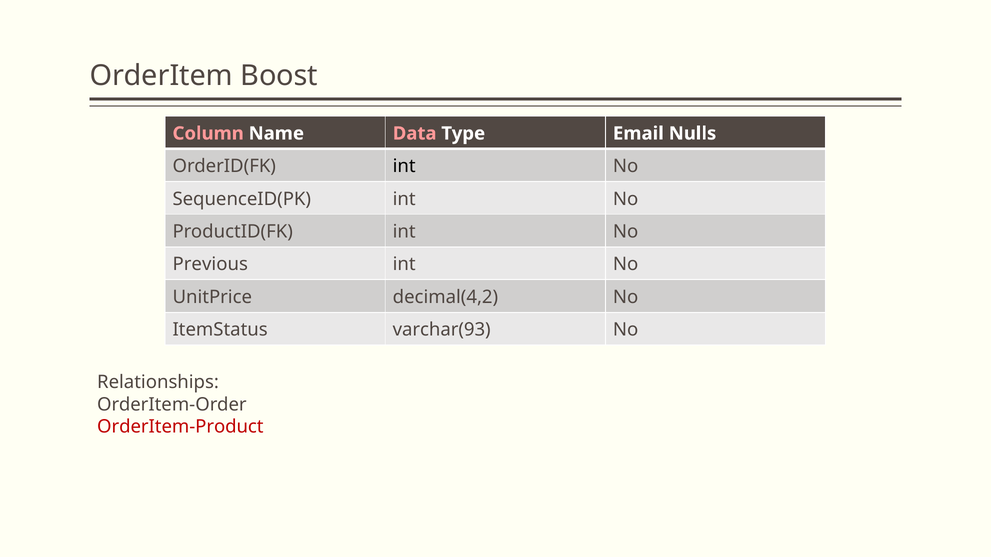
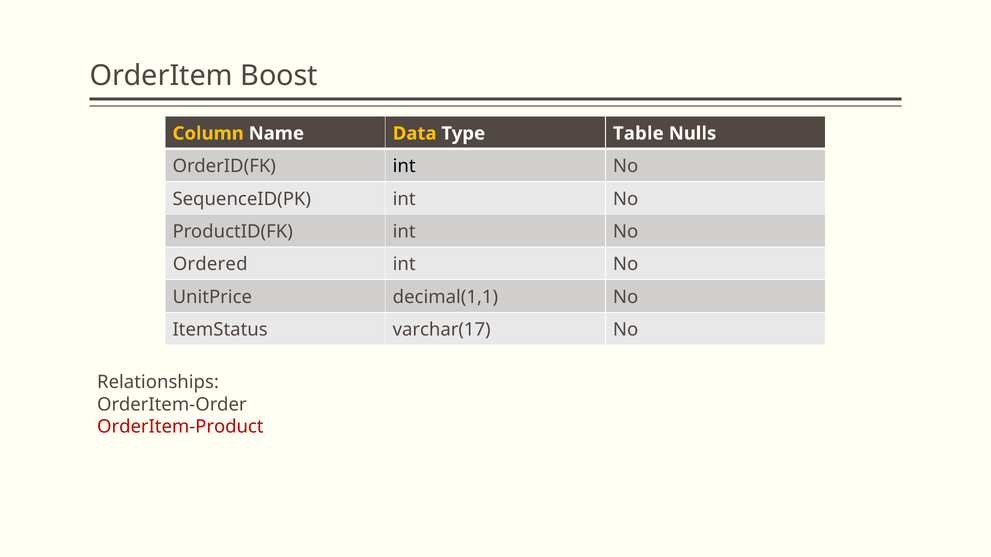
Column colour: pink -> yellow (208, 134)
Data colour: pink -> yellow (415, 134)
Email: Email -> Table (638, 134)
Previous: Previous -> Ordered (210, 265)
decimal(4,2: decimal(4,2 -> decimal(1,1 (445, 297)
varchar(93: varchar(93 -> varchar(17 (442, 330)
